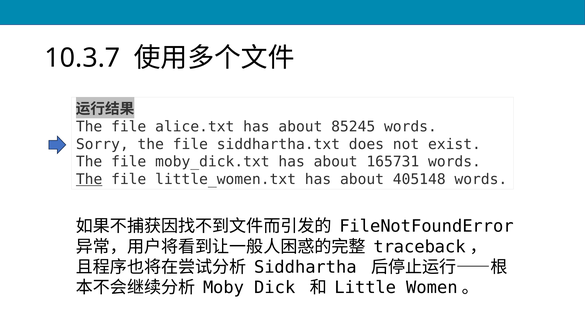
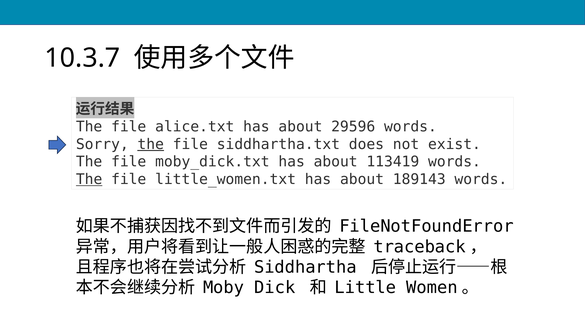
85245: 85245 -> 29596 (353, 127)
the underline: none -> present (151, 144)
165731: 165731 -> 113419 (393, 162)
405148: 405148 -> 189143 (419, 179)
